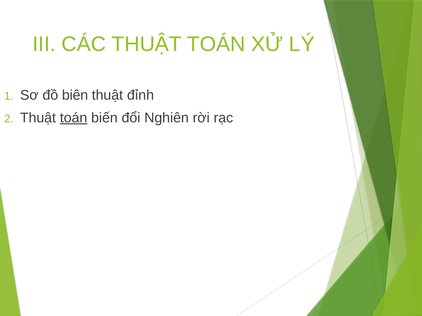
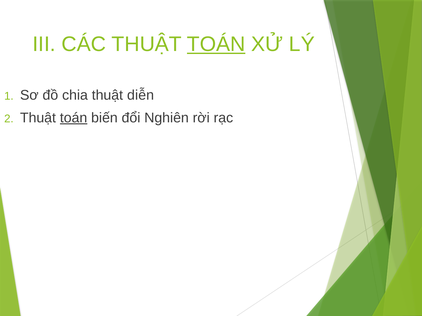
TOÁN underline: none -> present (216, 44)
biên: biên -> chia (75, 95)
đỉnh: đỉnh -> diễn (141, 95)
